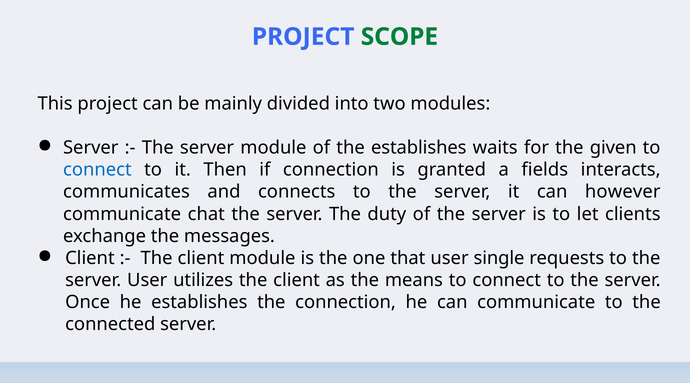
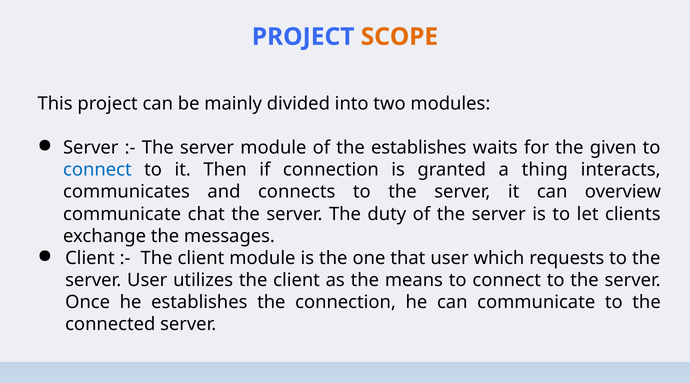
SCOPE colour: green -> orange (399, 37)
fields: fields -> thing (545, 170)
however: however -> overview (623, 192)
single: single -> which (499, 258)
